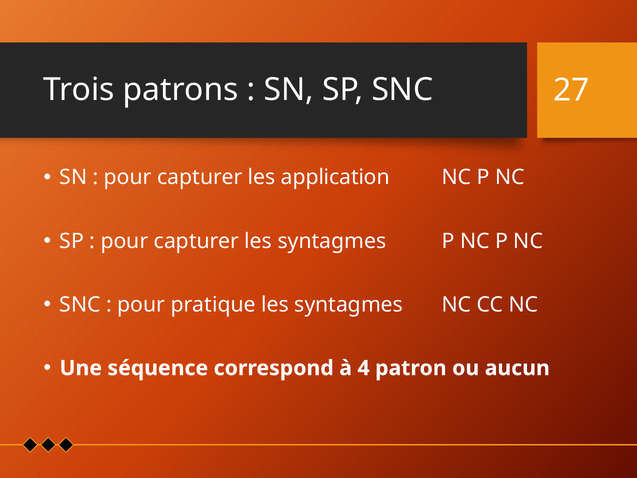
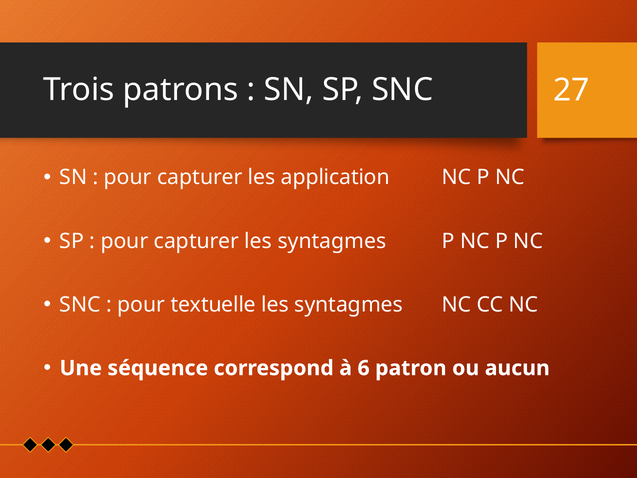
pratique: pratique -> textuelle (213, 304)
4: 4 -> 6 (364, 368)
